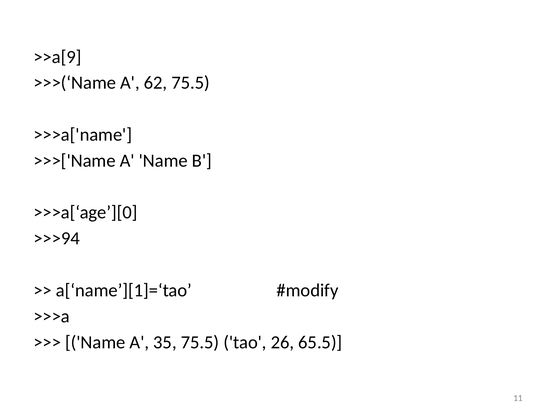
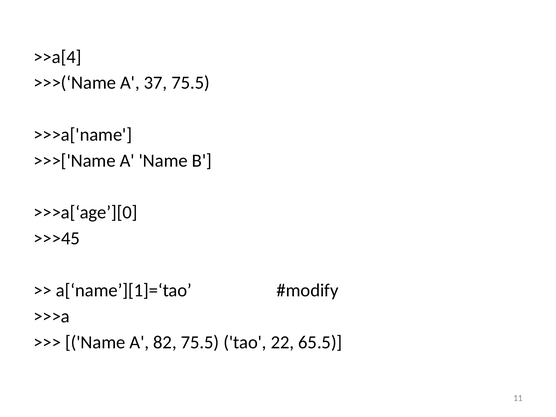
>>a[9: >>a[9 -> >>a[4 (57, 57)
62: 62 -> 37 (156, 83)
>>>94: >>>94 -> >>>45 (57, 238)
35: 35 -> 82 (165, 342)
26: 26 -> 22 (282, 342)
